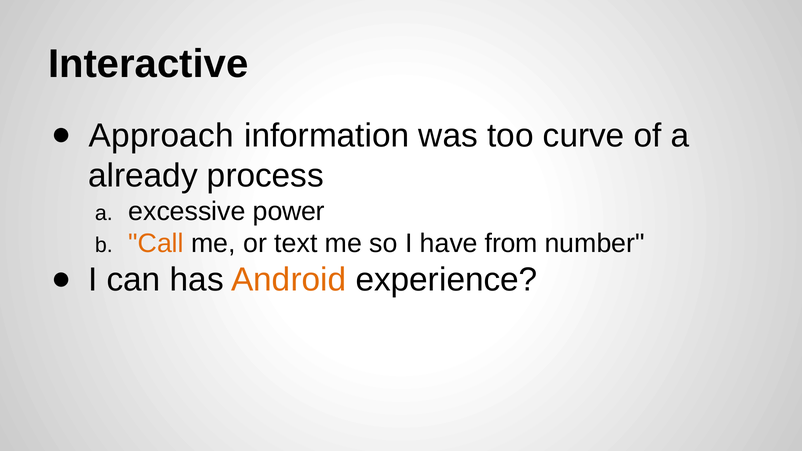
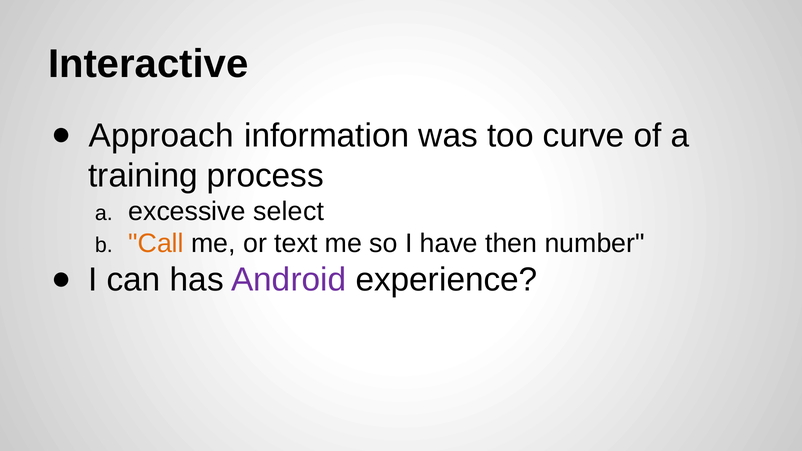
already: already -> training (143, 176)
power: power -> select (289, 211)
from: from -> then (511, 243)
Android colour: orange -> purple (289, 280)
